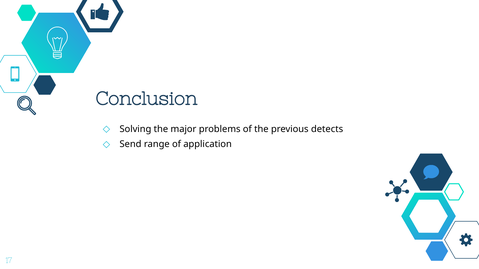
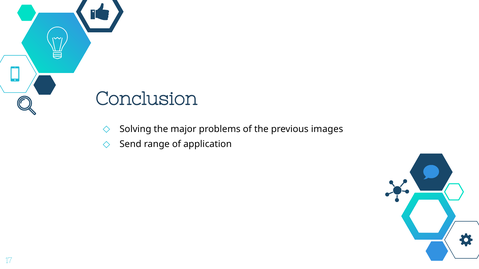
detects: detects -> images (327, 129)
